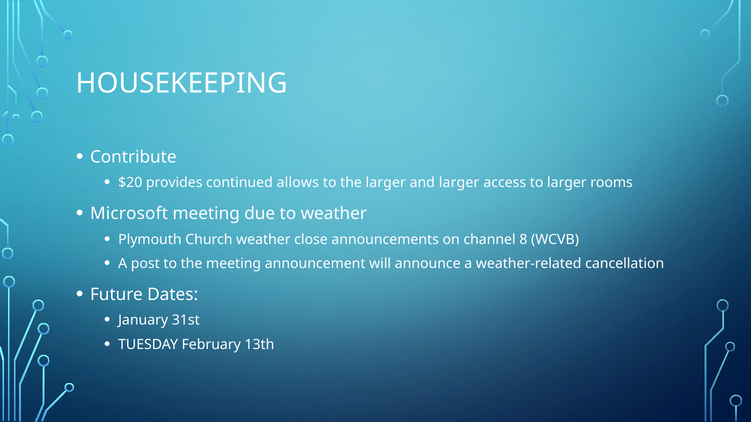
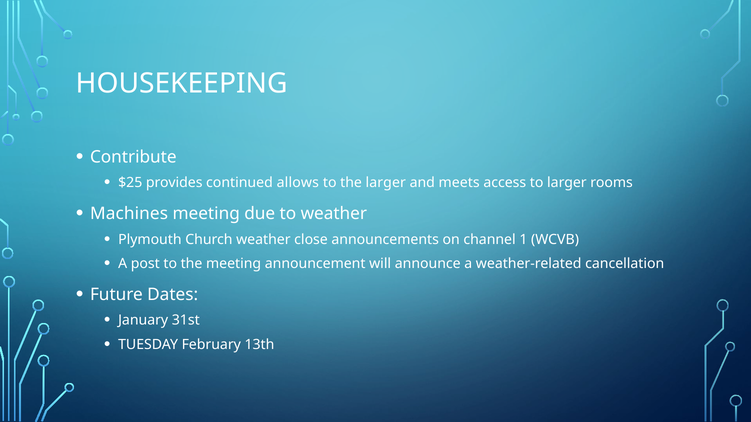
$20: $20 -> $25 (130, 183)
and larger: larger -> meets (459, 183)
Microsoft: Microsoft -> Machines (129, 214)
8: 8 -> 1 (523, 240)
